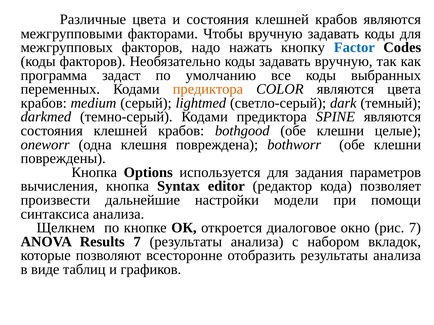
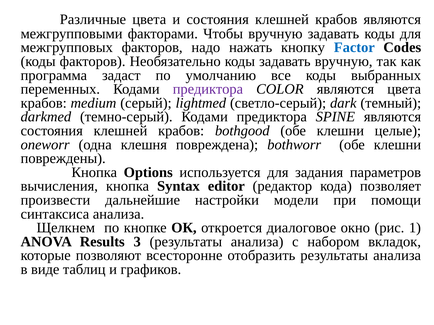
предиктора colour: orange -> purple (208, 89)
рис 7: 7 -> 1 (415, 228)
Results 7: 7 -> 3 (137, 242)
